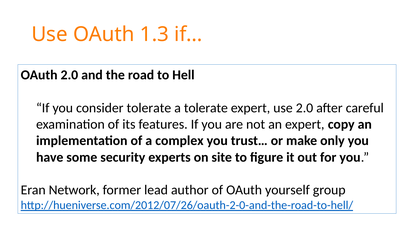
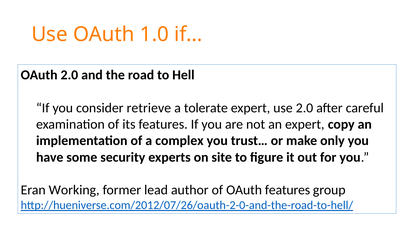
1.3: 1.3 -> 1.0 (154, 35)
consider tolerate: tolerate -> retrieve (149, 108)
Network: Network -> Working (74, 190)
OAuth yourself: yourself -> features (288, 190)
